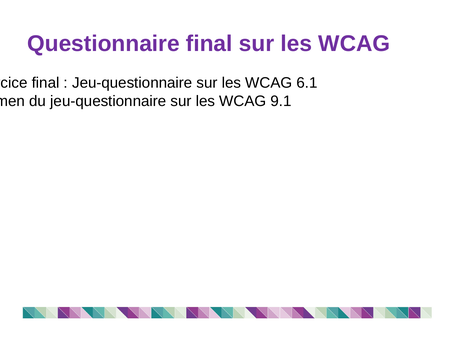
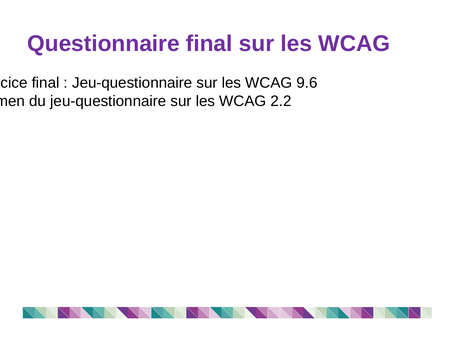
6.1: 6.1 -> 9.6 (307, 83)
9.1: 9.1 -> 2.2 (281, 101)
